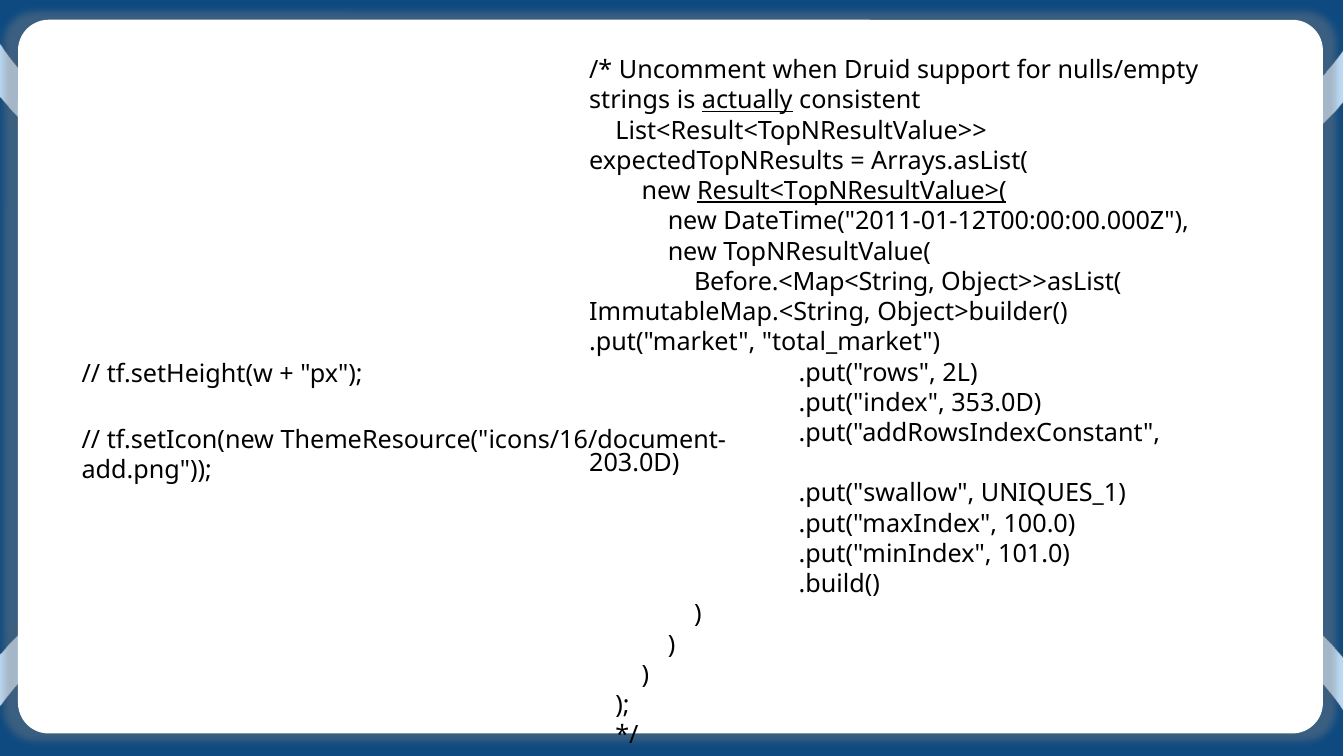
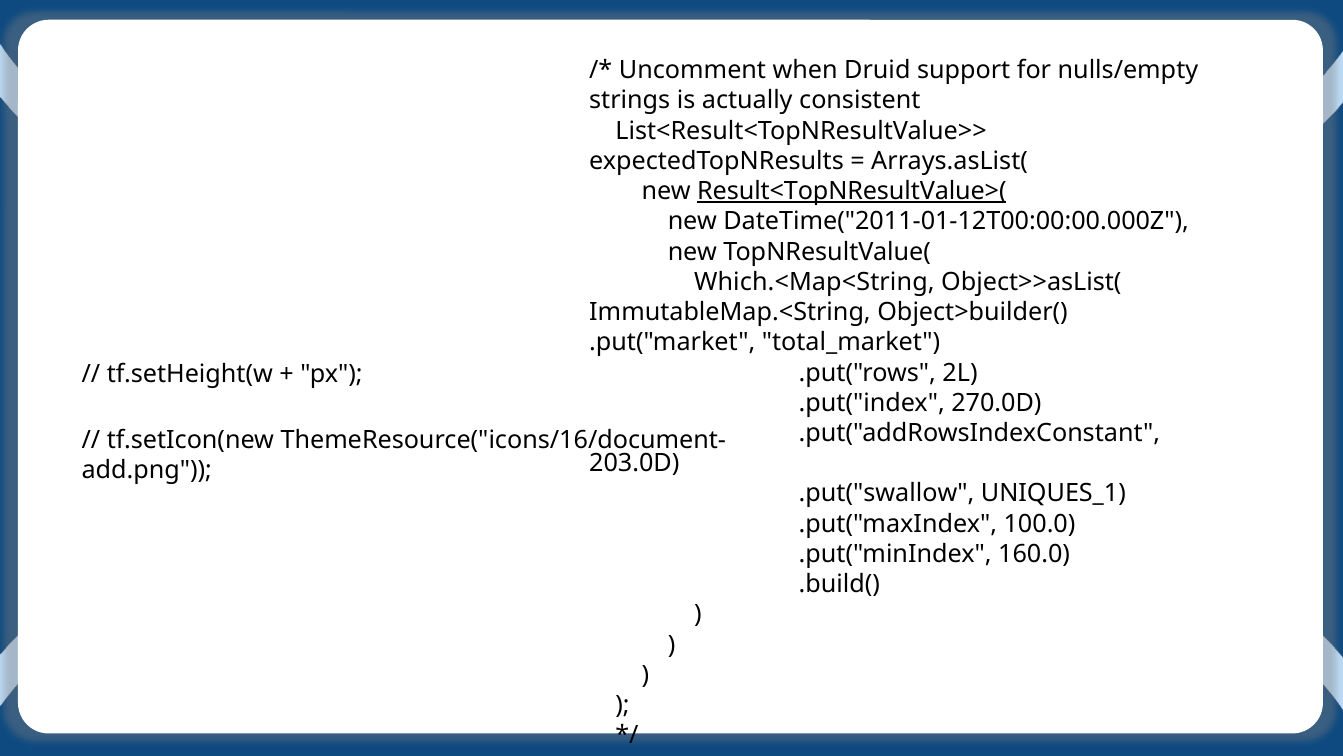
actually underline: present -> none (747, 100)
Before.<Map<String: Before.<Map<String -> Which.<Map<String (814, 282)
353.0D: 353.0D -> 270.0D (996, 403)
101.0: 101.0 -> 160.0 (1034, 554)
